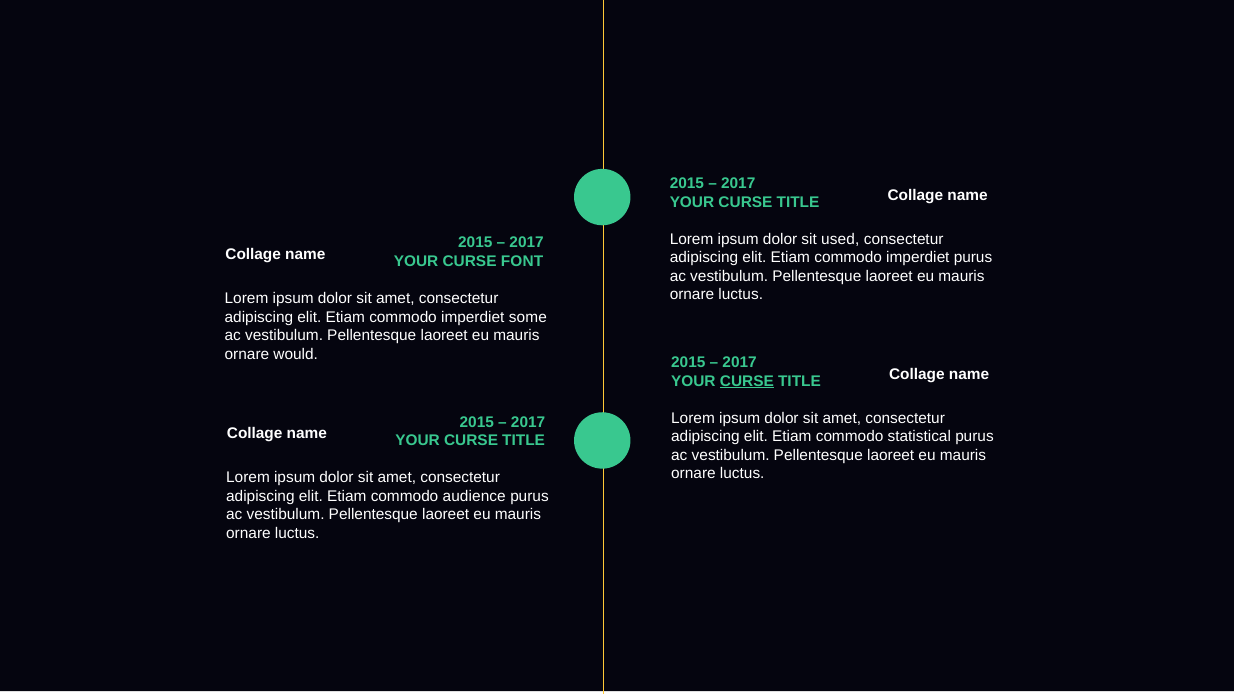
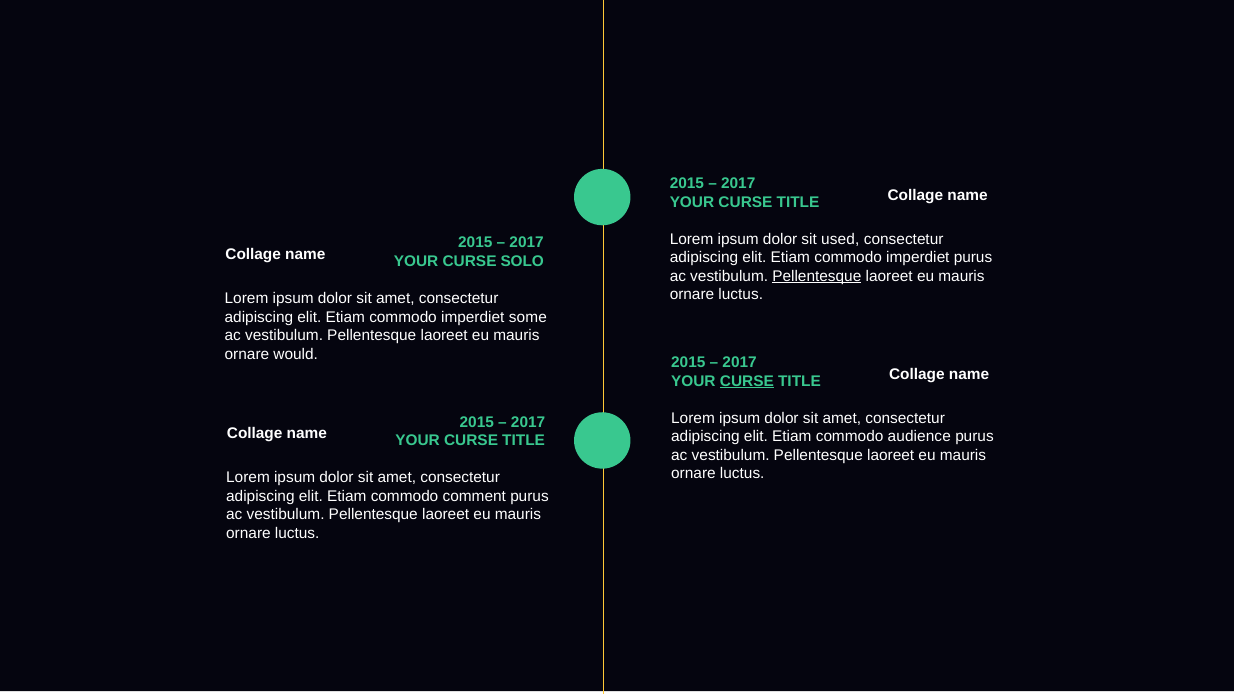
FONT: FONT -> SOLO (522, 261)
Pellentesque underline: none -> present (817, 276)
statistical: statistical -> audience (919, 437)
audience: audience -> comment (474, 496)
